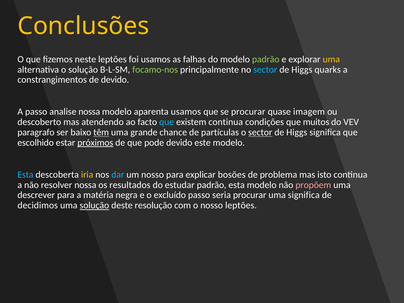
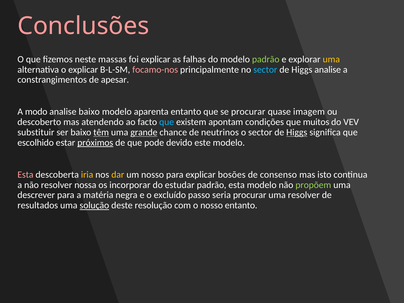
Conclusões colour: yellow -> pink (83, 26)
neste leptões: leptões -> massas (112, 59)
foi usamos: usamos -> explicar (156, 59)
o solução: solução -> explicar (83, 70)
focamo-nos colour: light green -> pink (155, 70)
Higgs quarks: quarks -> analise (328, 70)
de devido: devido -> apesar (115, 80)
A passo: passo -> modo (36, 112)
analise nossa: nossa -> baixo (89, 112)
aparenta usamos: usamos -> entanto (186, 112)
existem continua: continua -> apontam (226, 122)
paragrafo: paragrafo -> substituir (36, 132)
grande underline: none -> present (144, 132)
partículas: partículas -> neutrinos (220, 132)
sector underline: present -> none (260, 132)
Higgs underline: none -> present (297, 132)
Esta colour: light blue -> pink (25, 175)
dar colour: light blue -> yellow (118, 175)
problema: problema -> consenso (278, 175)
resultados: resultados -> incorporar (130, 185)
propõem colour: pink -> light green (313, 185)
uma significa: significa -> resolver (304, 195)
decidimos: decidimos -> resultados (38, 205)
nosso leptões: leptões -> entanto (241, 205)
